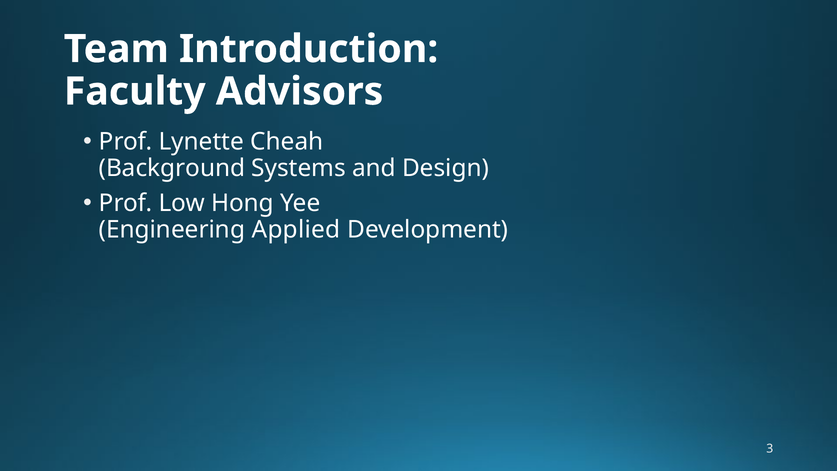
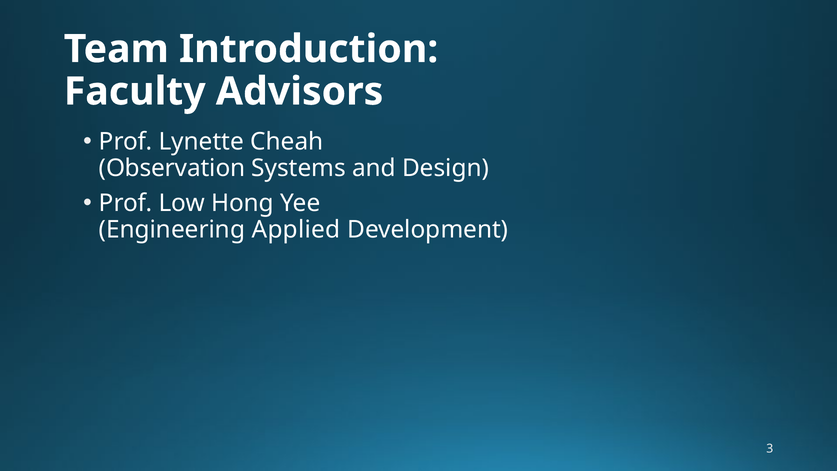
Background: Background -> Observation (172, 168)
